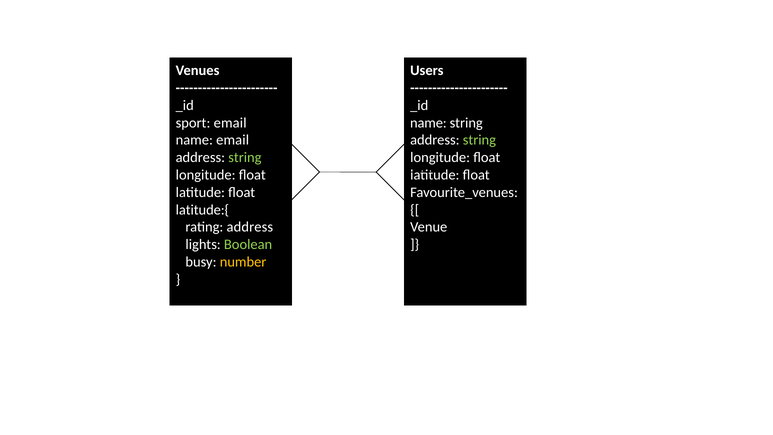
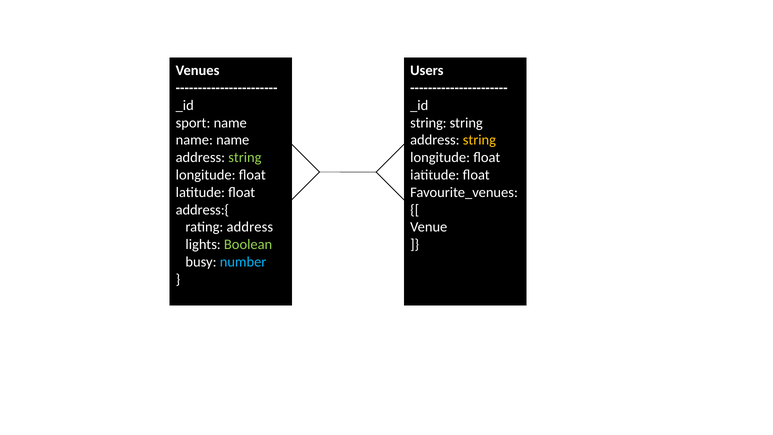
sport email: email -> name (230, 123)
name: name -> string (428, 123)
email: email -> name (233, 140)
string colour: light green -> yellow (479, 140)
latitude:{: latitude:{ -> address:{ (202, 210)
number colour: yellow -> light blue (243, 262)
